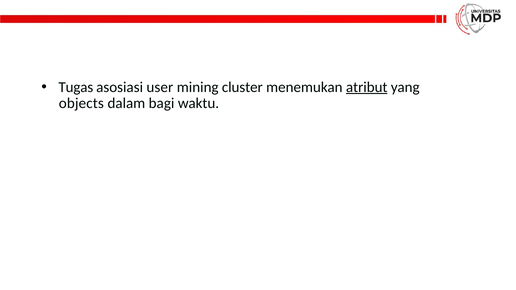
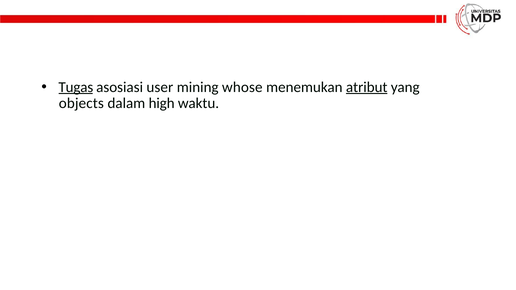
Tugas underline: none -> present (76, 87)
cluster: cluster -> whose (242, 87)
bagi: bagi -> high (162, 103)
